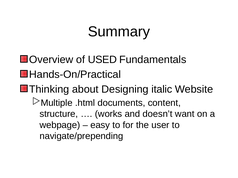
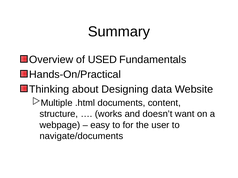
italic: italic -> data (162, 89)
navigate/prepending: navigate/prepending -> navigate/documents (81, 136)
